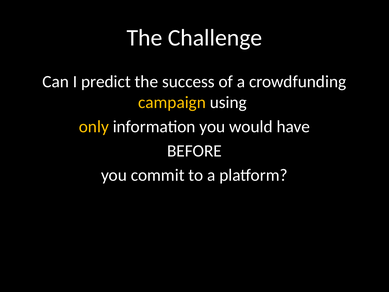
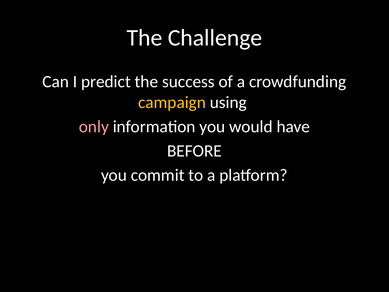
only colour: yellow -> pink (94, 127)
